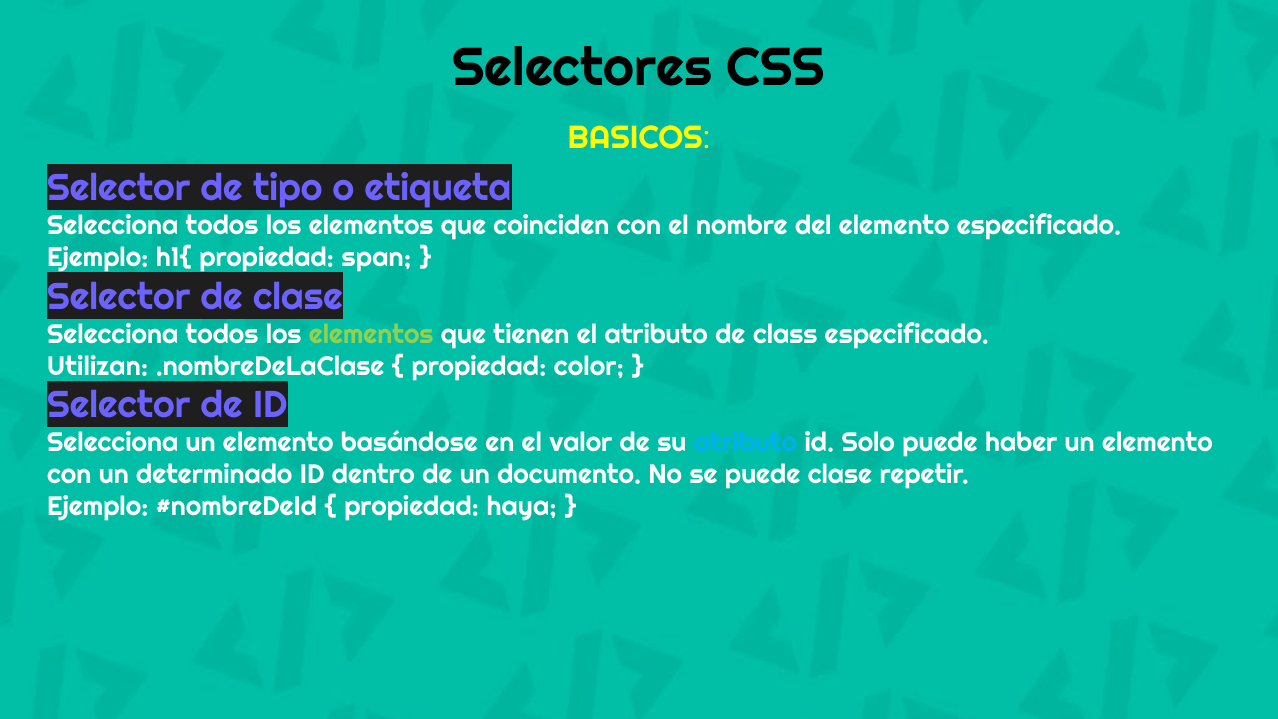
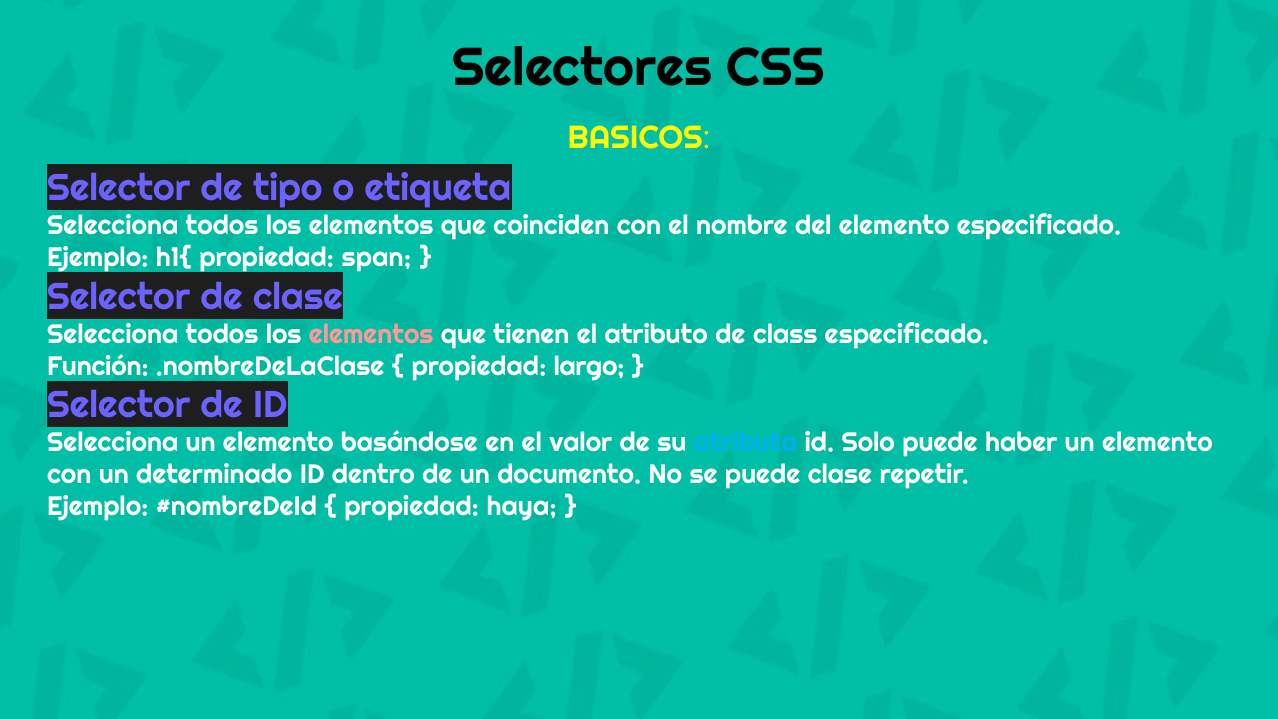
elementos colour: light green -> pink (371, 334)
Utilizan: Utilizan -> Función (98, 366)
color: color -> largo (589, 366)
